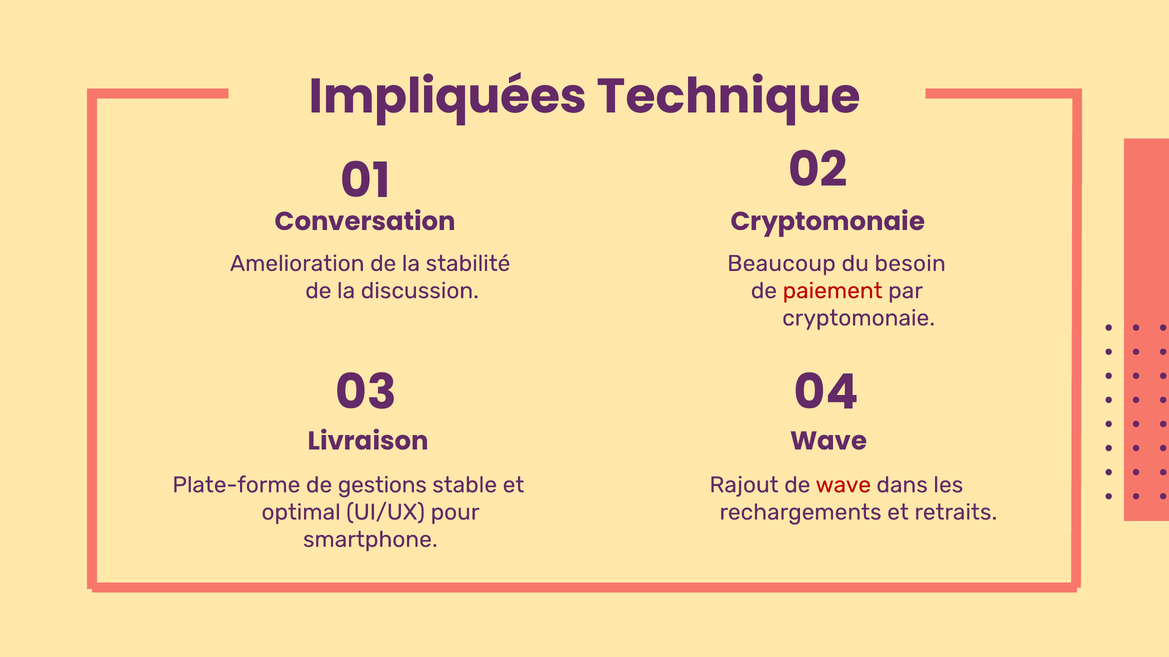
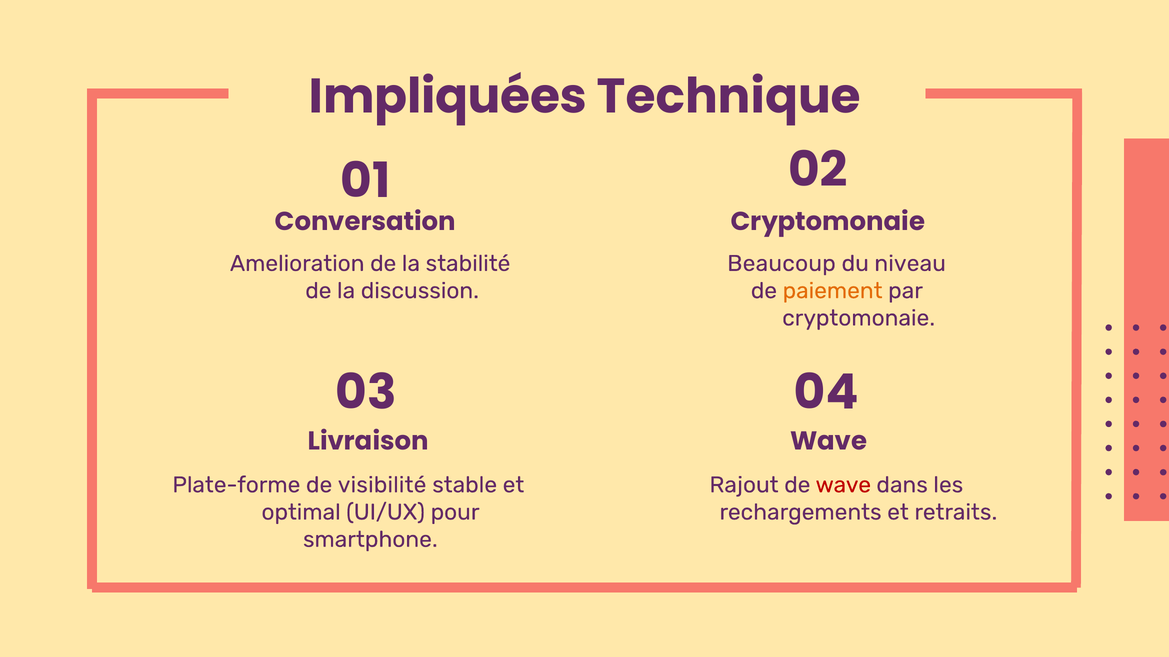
besoin: besoin -> niveau (910, 264)
paiement colour: red -> orange (833, 291)
gestions: gestions -> visibilité (382, 485)
